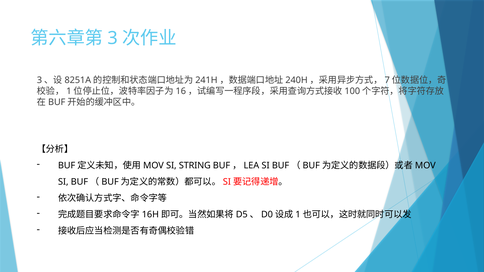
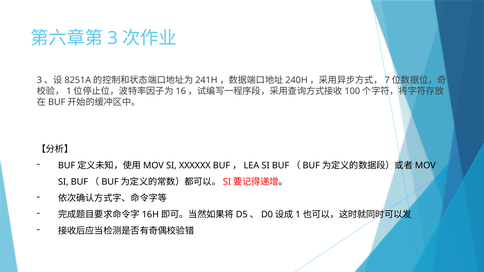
STRING: STRING -> XXXXXX (195, 166)
